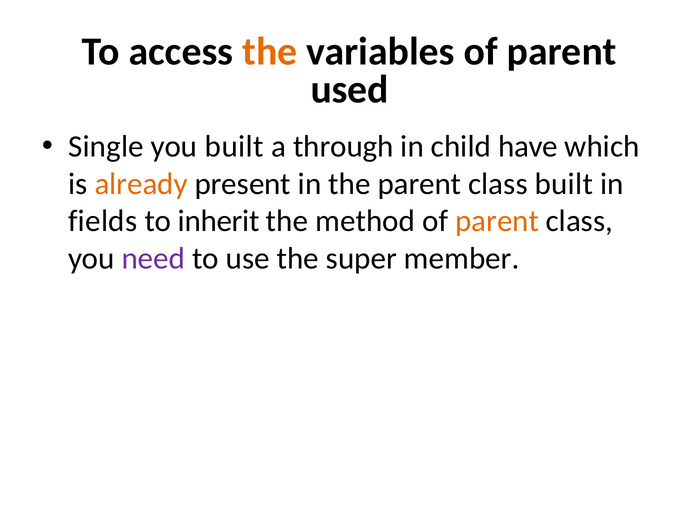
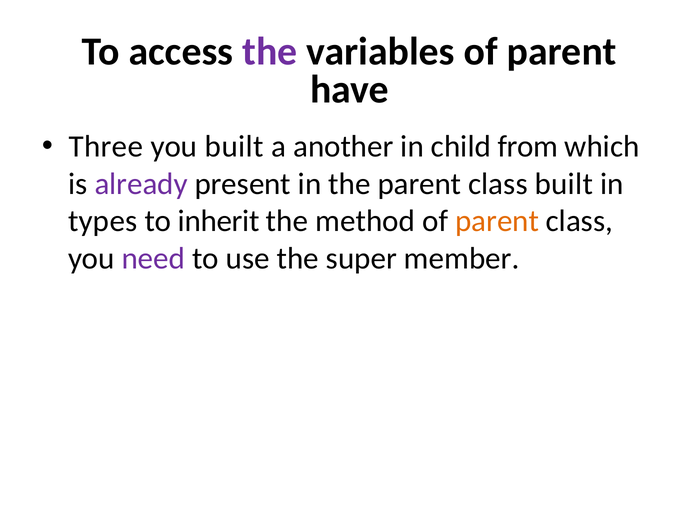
the colour: orange -> purple (270, 52)
used: used -> have (350, 90)
Single: Single -> Three (106, 147)
through: through -> another (343, 147)
have: have -> from (528, 147)
already colour: orange -> purple (141, 184)
fields: fields -> types (103, 221)
